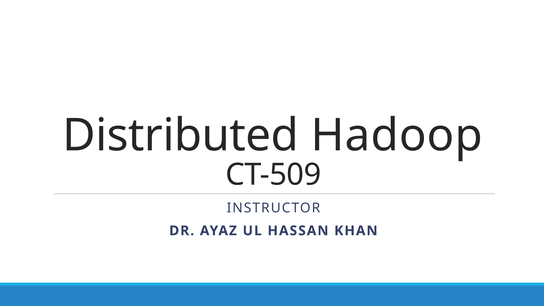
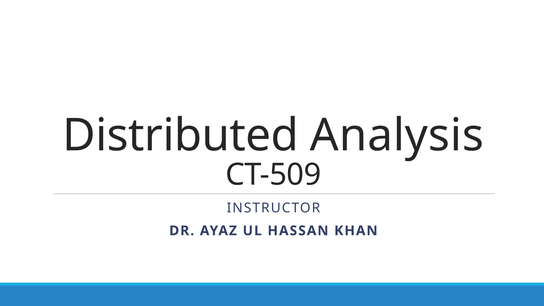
Hadoop: Hadoop -> Analysis (397, 136)
